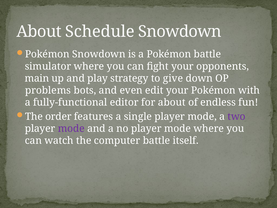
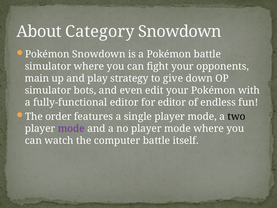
Schedule: Schedule -> Category (100, 32)
problems: problems -> simulator (48, 90)
for about: about -> editor (172, 102)
two colour: purple -> black (237, 117)
